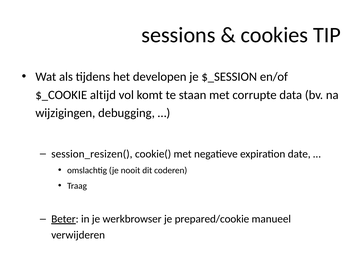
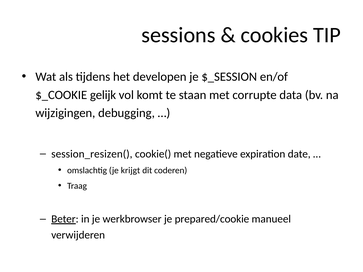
altijd: altijd -> gelijk (103, 95)
nooit: nooit -> krijgt (130, 171)
